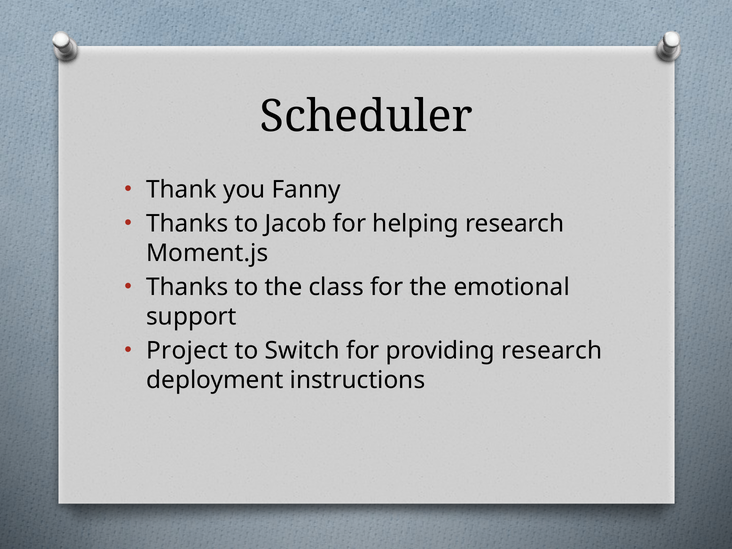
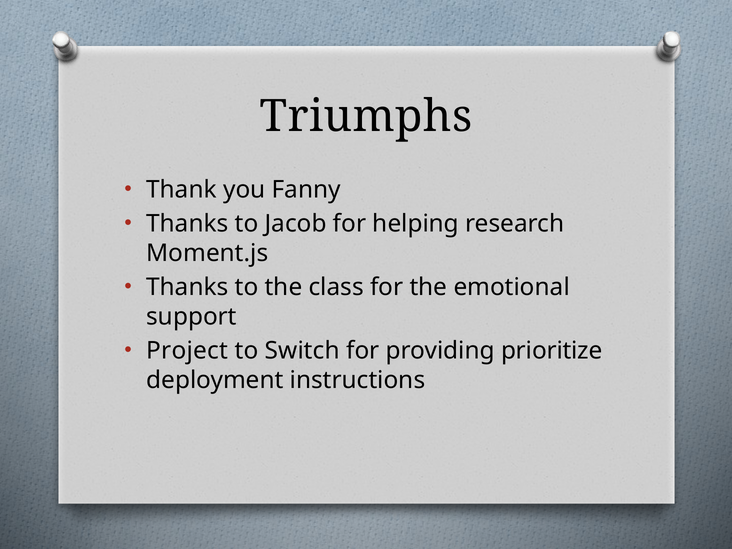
Scheduler: Scheduler -> Triumphs (366, 117)
providing research: research -> prioritize (552, 351)
